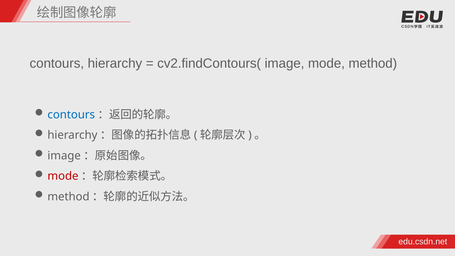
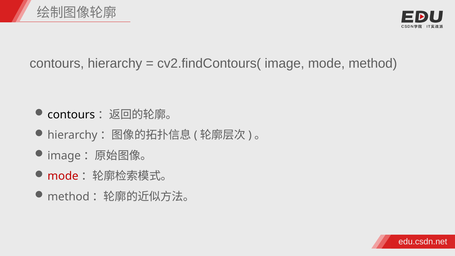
contours colour: blue -> black (71, 115)
